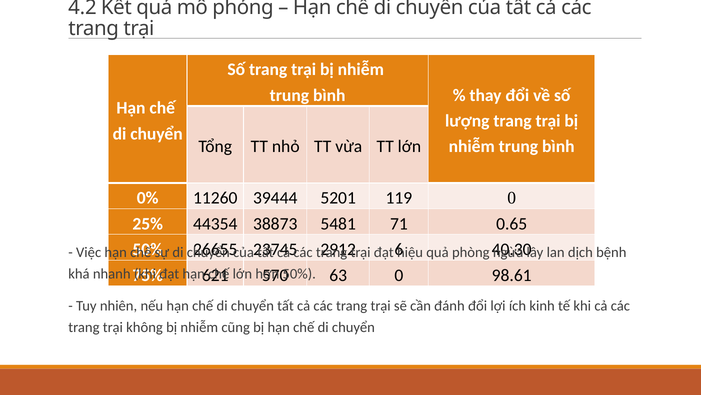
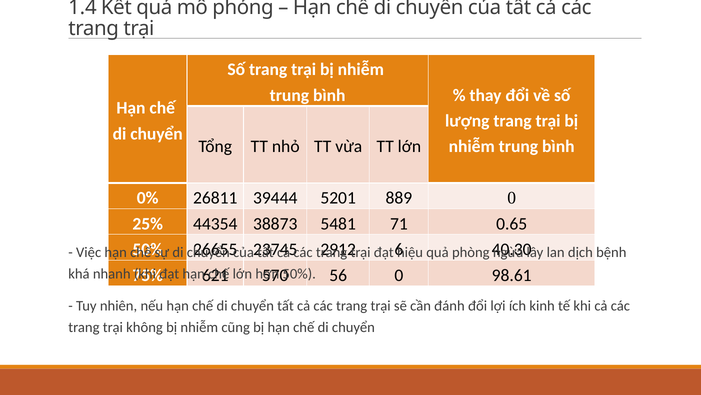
4.2: 4.2 -> 1.4 (82, 8)
11260: 11260 -> 26811 (215, 198)
119: 119 -> 889 (399, 198)
63: 63 -> 56 (338, 275)
